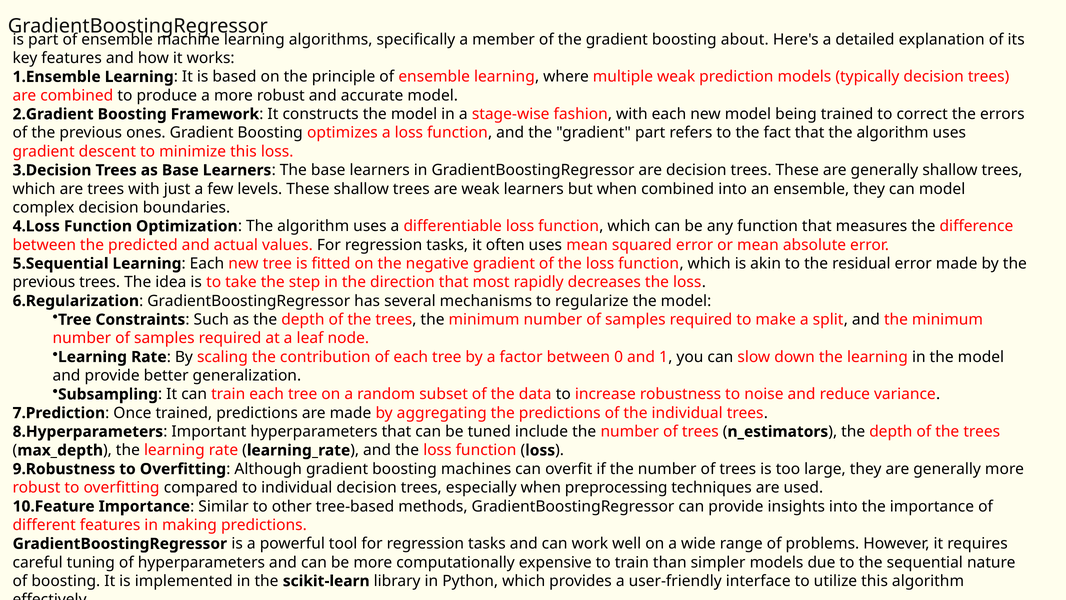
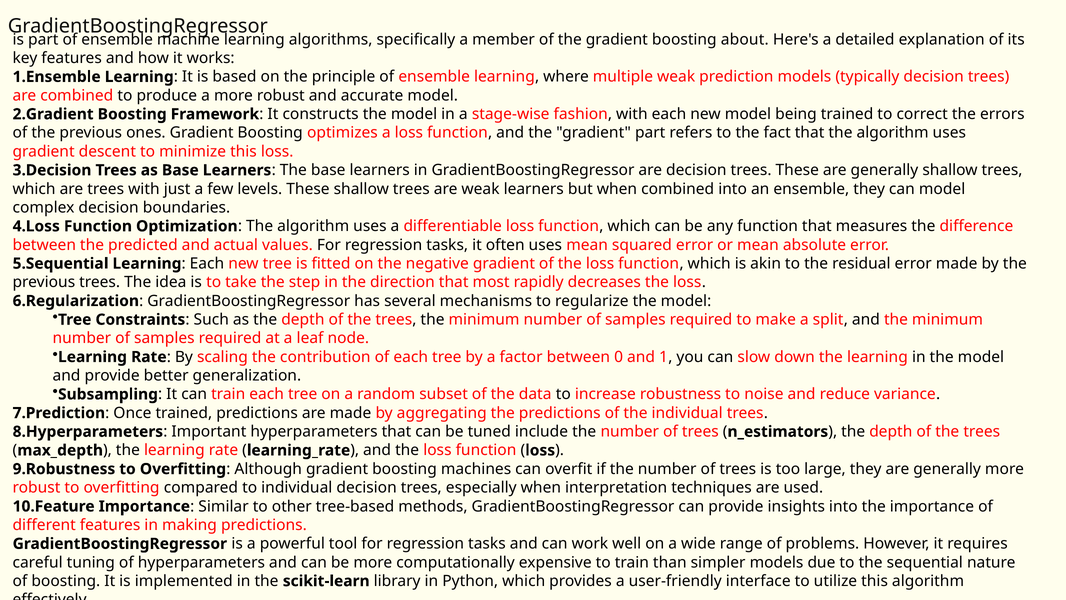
preprocessing: preprocessing -> interpretation (616, 487)
